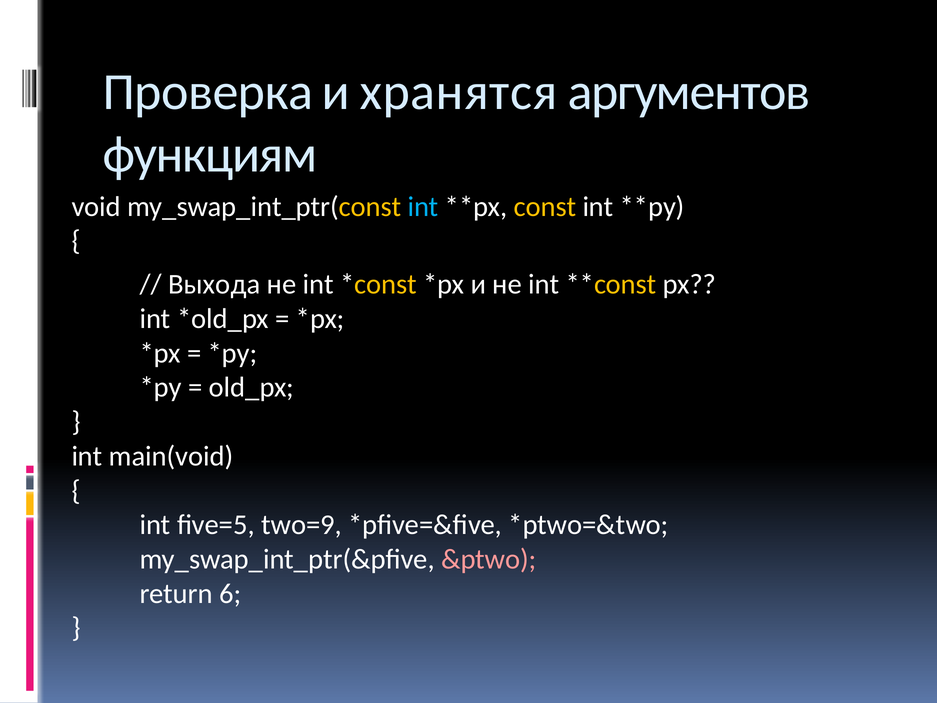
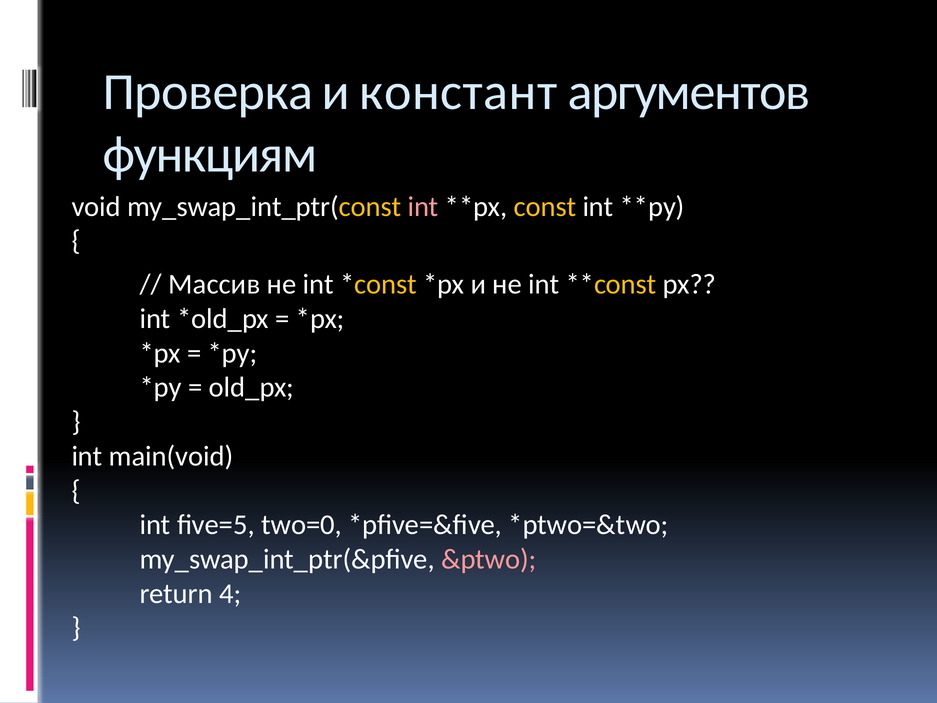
хранятся: хранятся -> констант (458, 92)
int colour: light blue -> pink (423, 207)
Выхода: Выхода -> Массив (214, 284)
two=9: two=9 -> two=0 (301, 525)
6: 6 -> 4 (230, 593)
